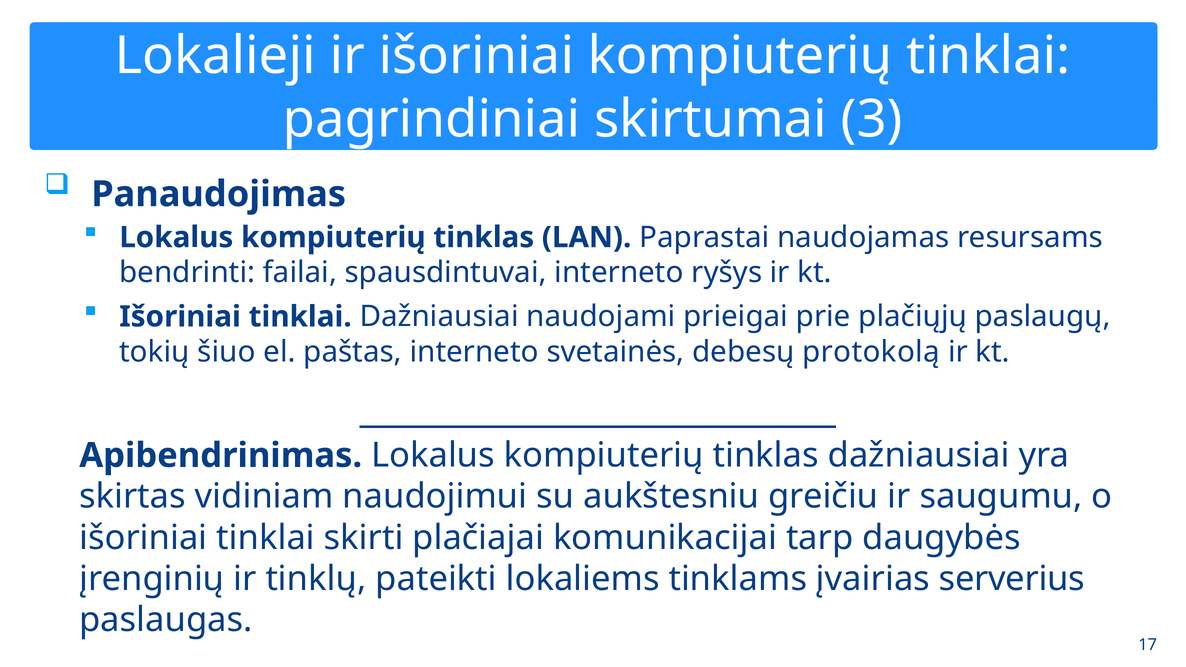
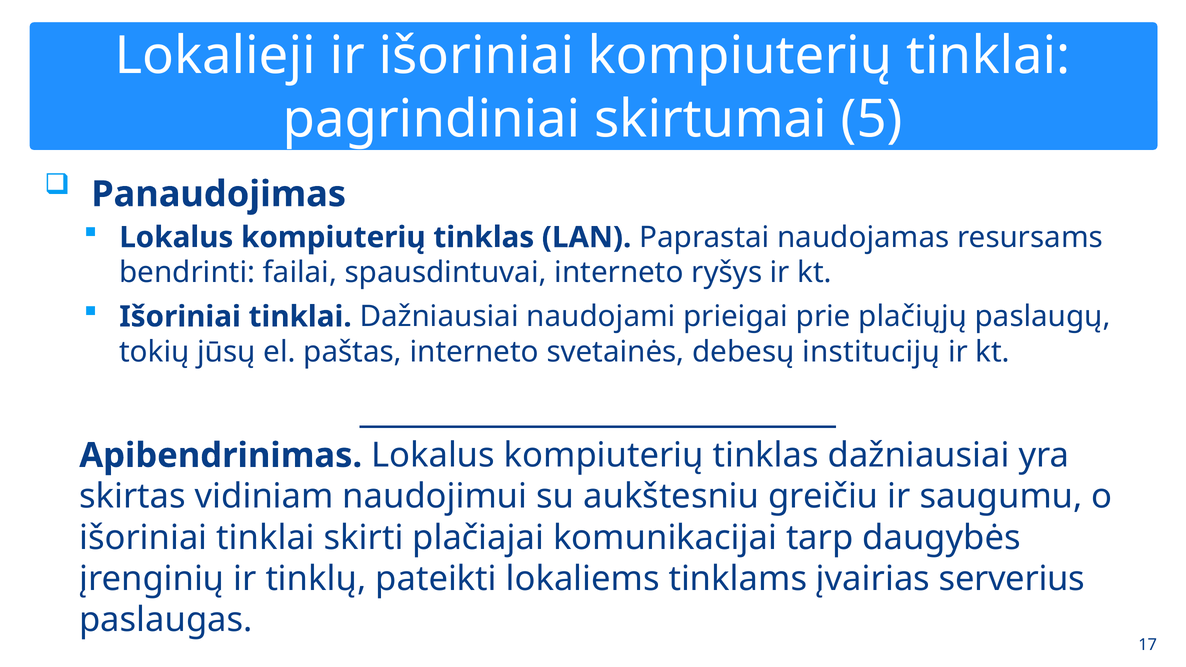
3: 3 -> 5 (872, 119)
šiuo: šiuo -> jūsų (226, 352)
protokolą: protokolą -> institucijų (871, 352)
